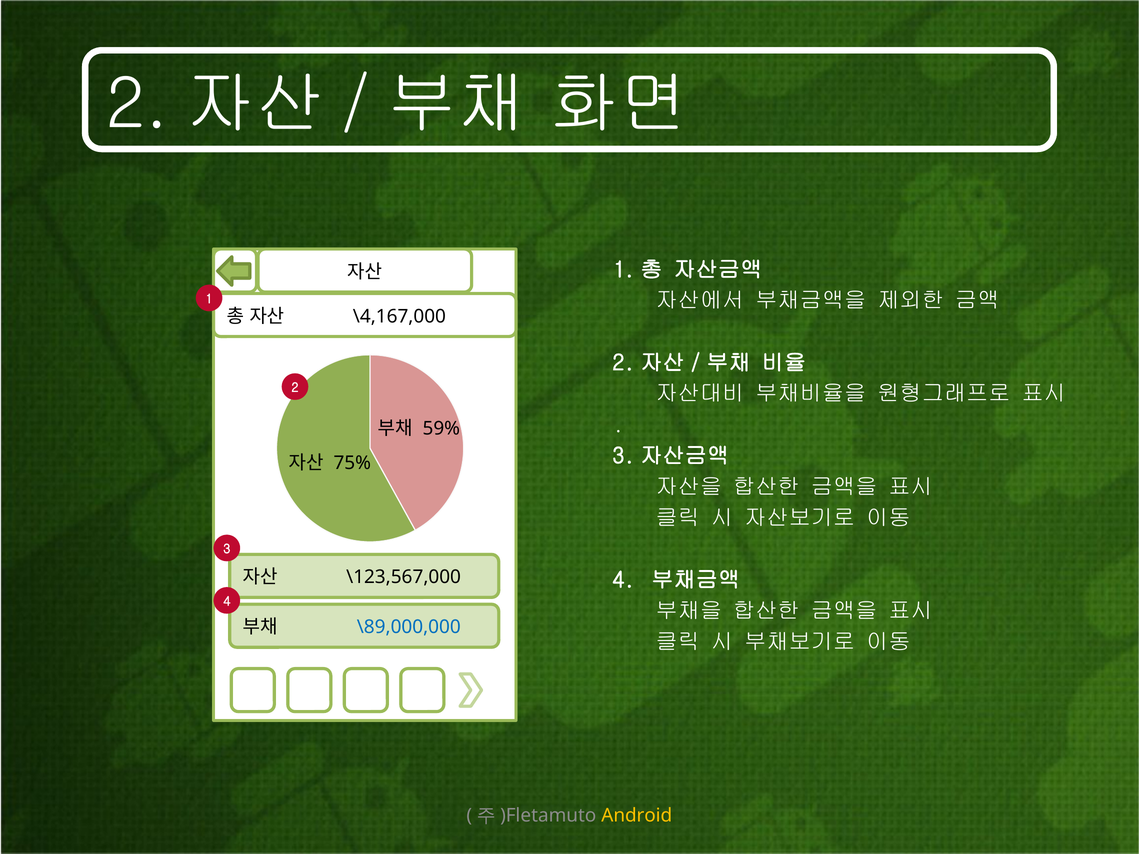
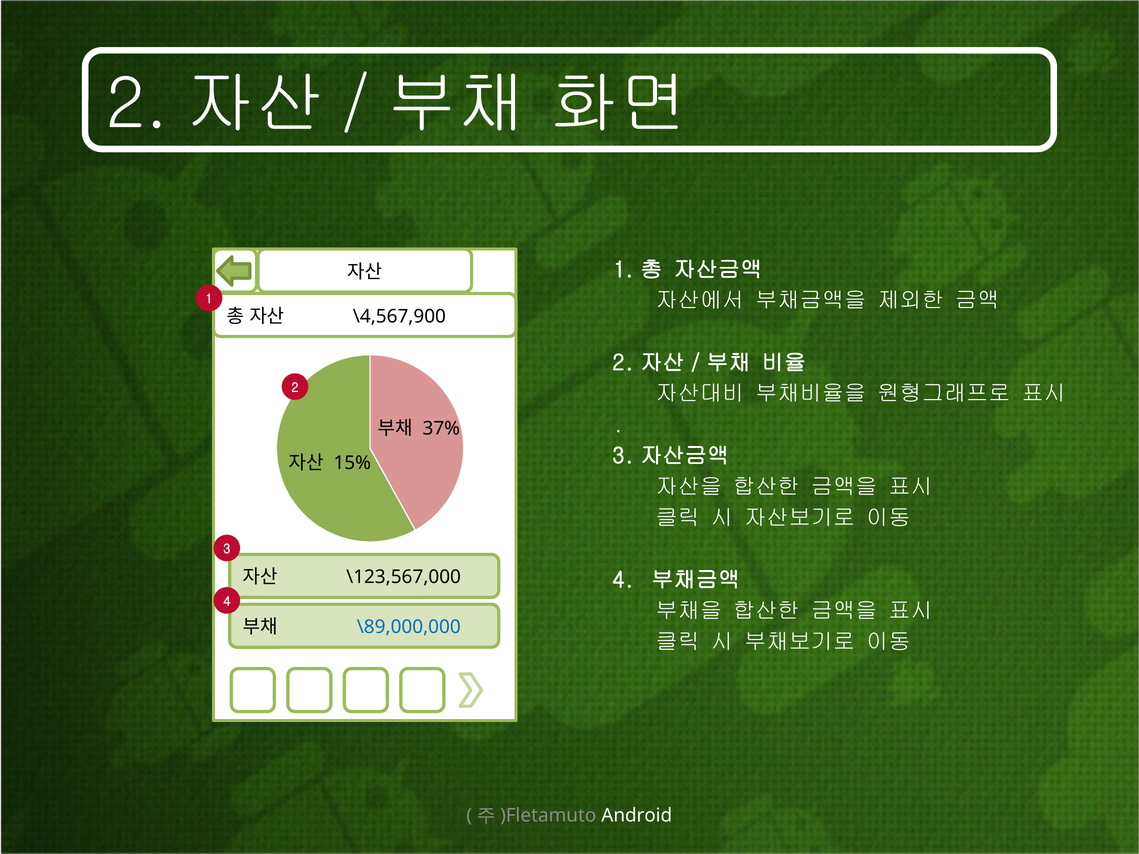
\4,167,000: \4,167,000 -> \4,567,900 (399, 316)
59%: 59% -> 37% (441, 429)
75%: 75% -> 15% (352, 463)
Android colour: yellow -> white (637, 816)
